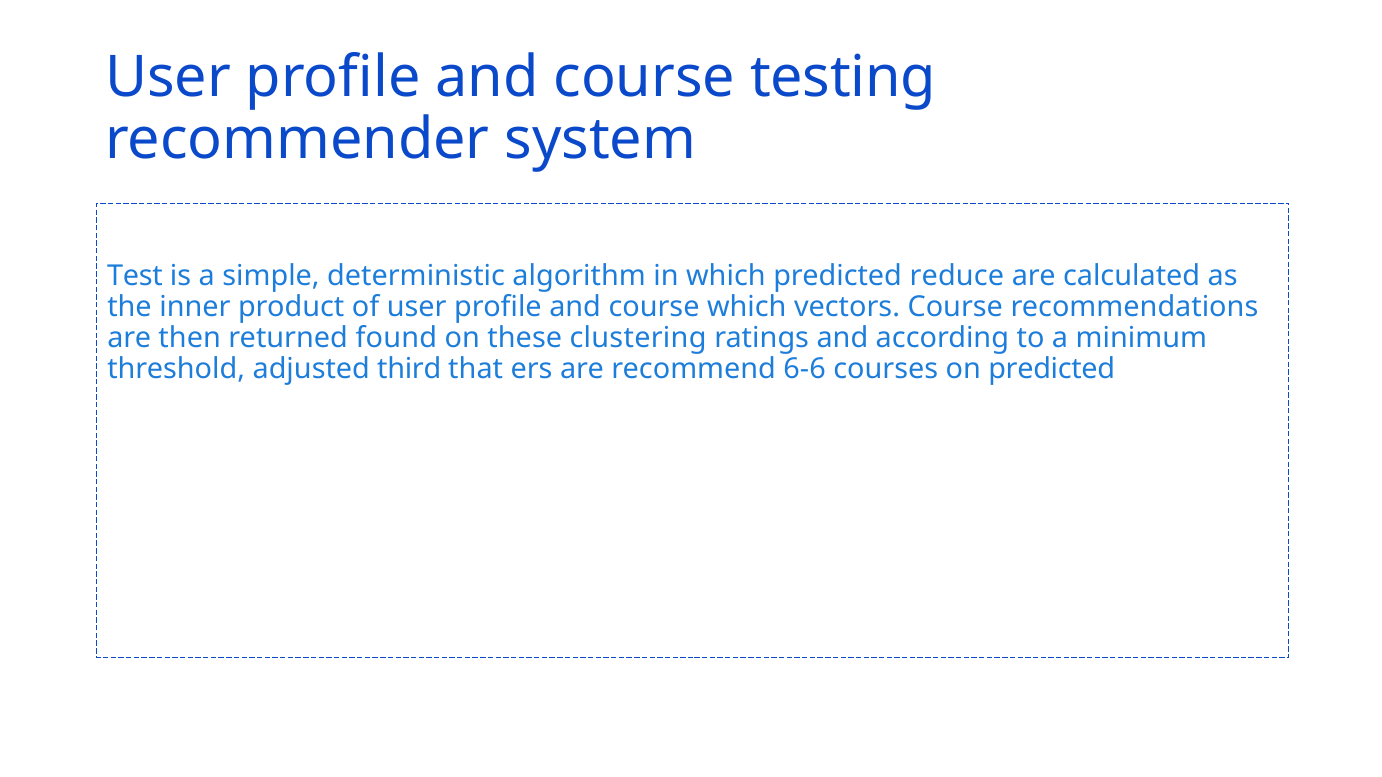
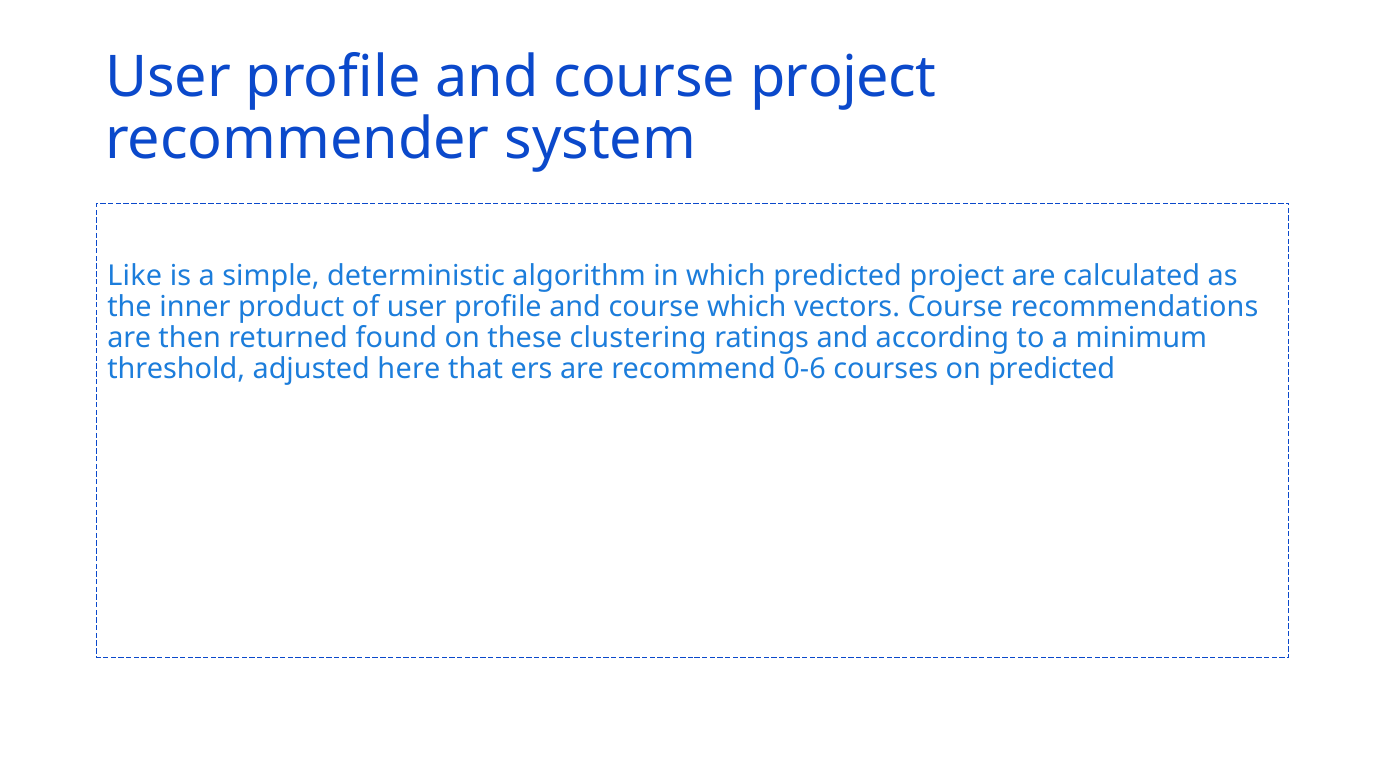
course testing: testing -> project (843, 77)
Test: Test -> Like (135, 276)
predicted reduce: reduce -> project (957, 276)
third: third -> here (409, 370)
6-6: 6-6 -> 0-6 (805, 370)
